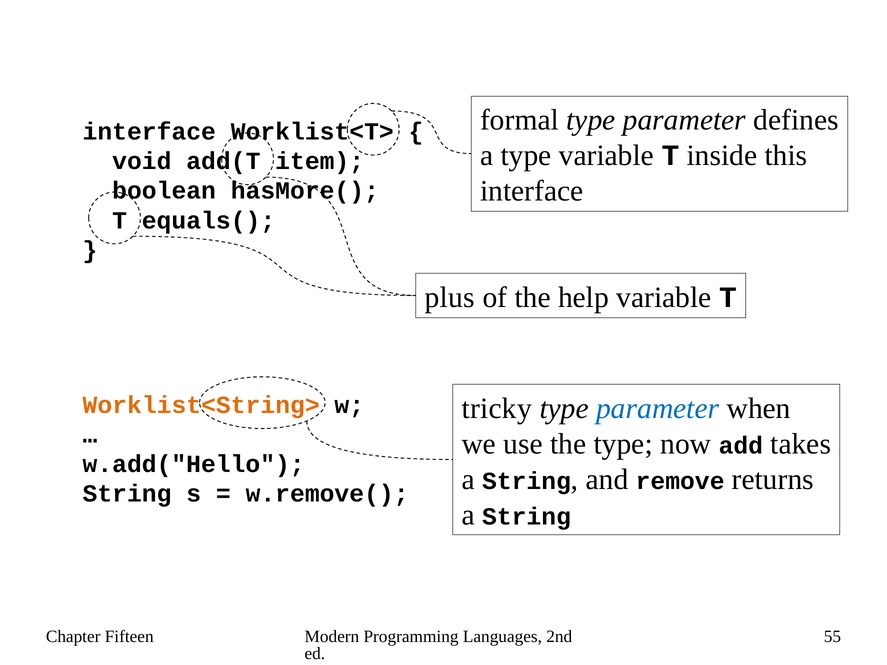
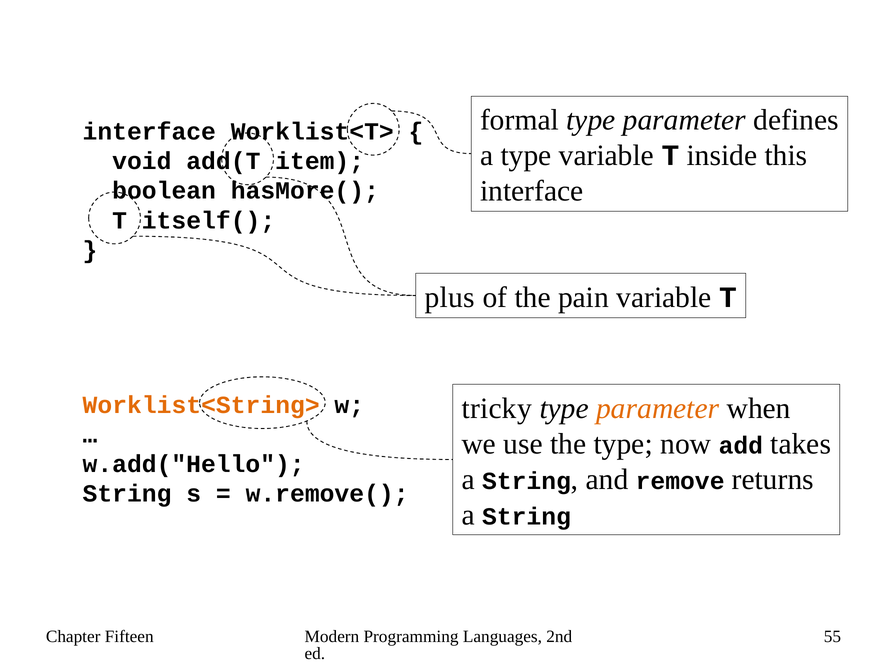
equals(: equals( -> itself( (208, 220)
help: help -> pain (583, 298)
parameter colour: blue -> orange (658, 409)
